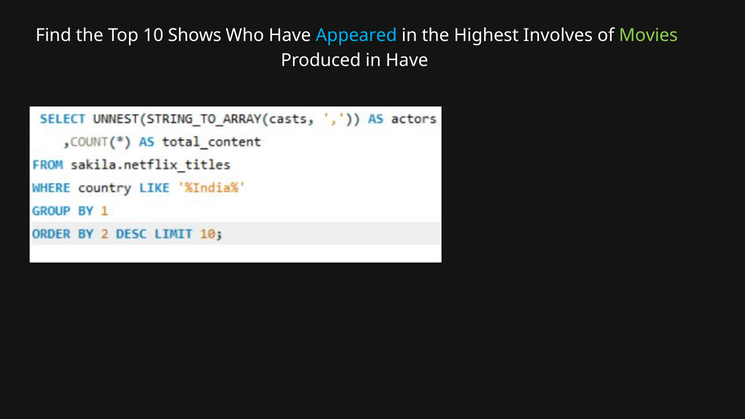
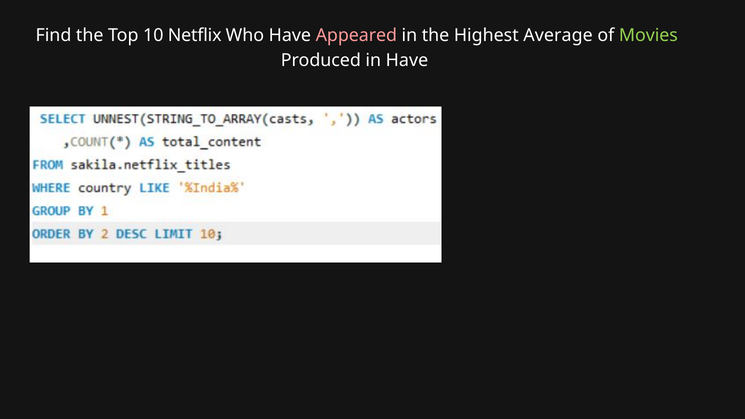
Shows: Shows -> Netflix (195, 35)
Appeared colour: light blue -> pink (356, 35)
Involves: Involves -> Average (558, 35)
